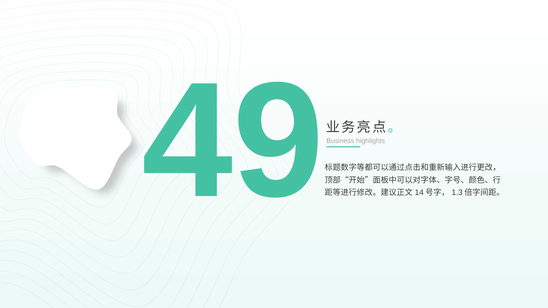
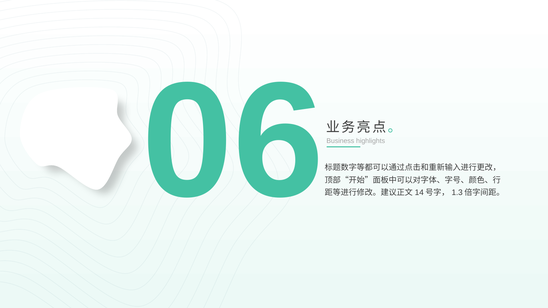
49: 49 -> 06 (233, 142)
